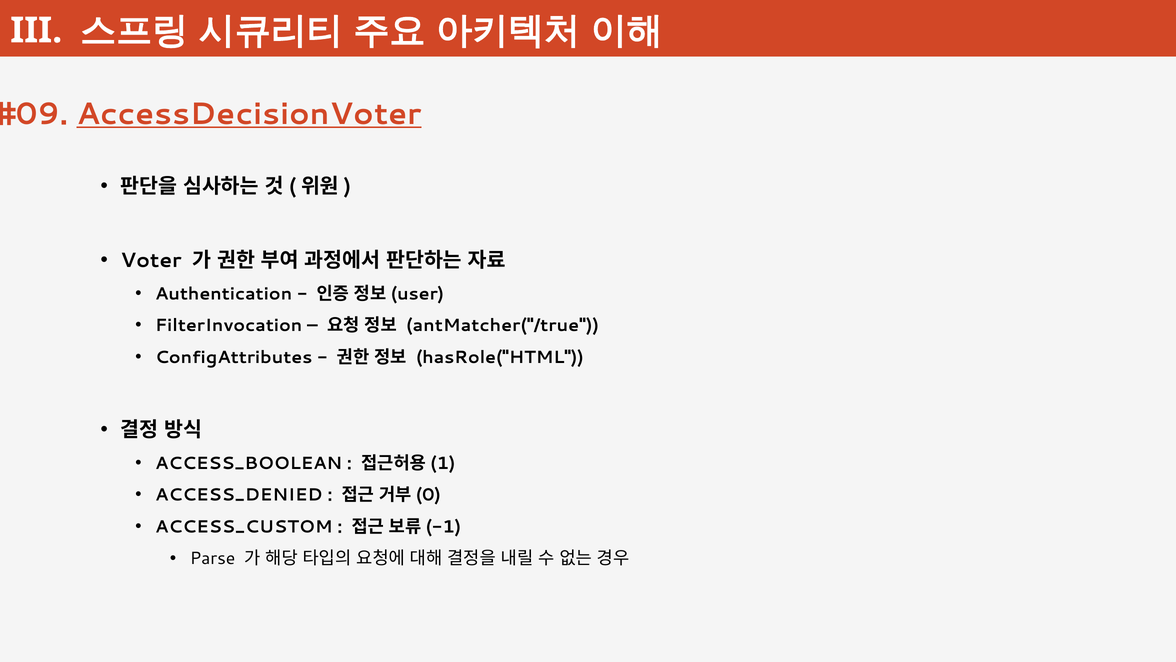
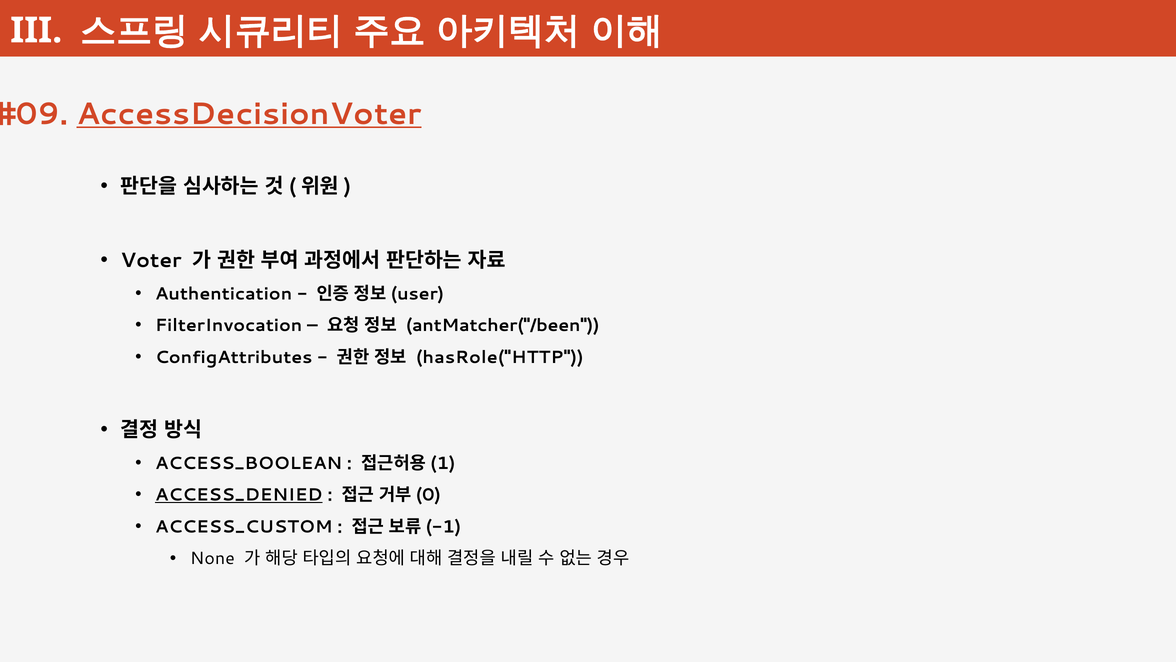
antMatcher("/true: antMatcher("/true -> antMatcher("/been (503, 325)
hasRole("HTML: hasRole("HTML -> hasRole("HTTP (500, 357)
ACCESS_DENIED underline: none -> present (239, 495)
Parse: Parse -> None (212, 558)
